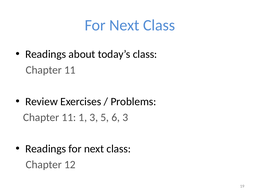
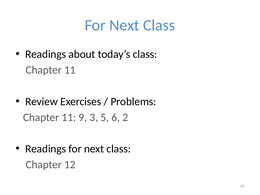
1: 1 -> 9 (83, 117)
6 3: 3 -> 2 (125, 117)
